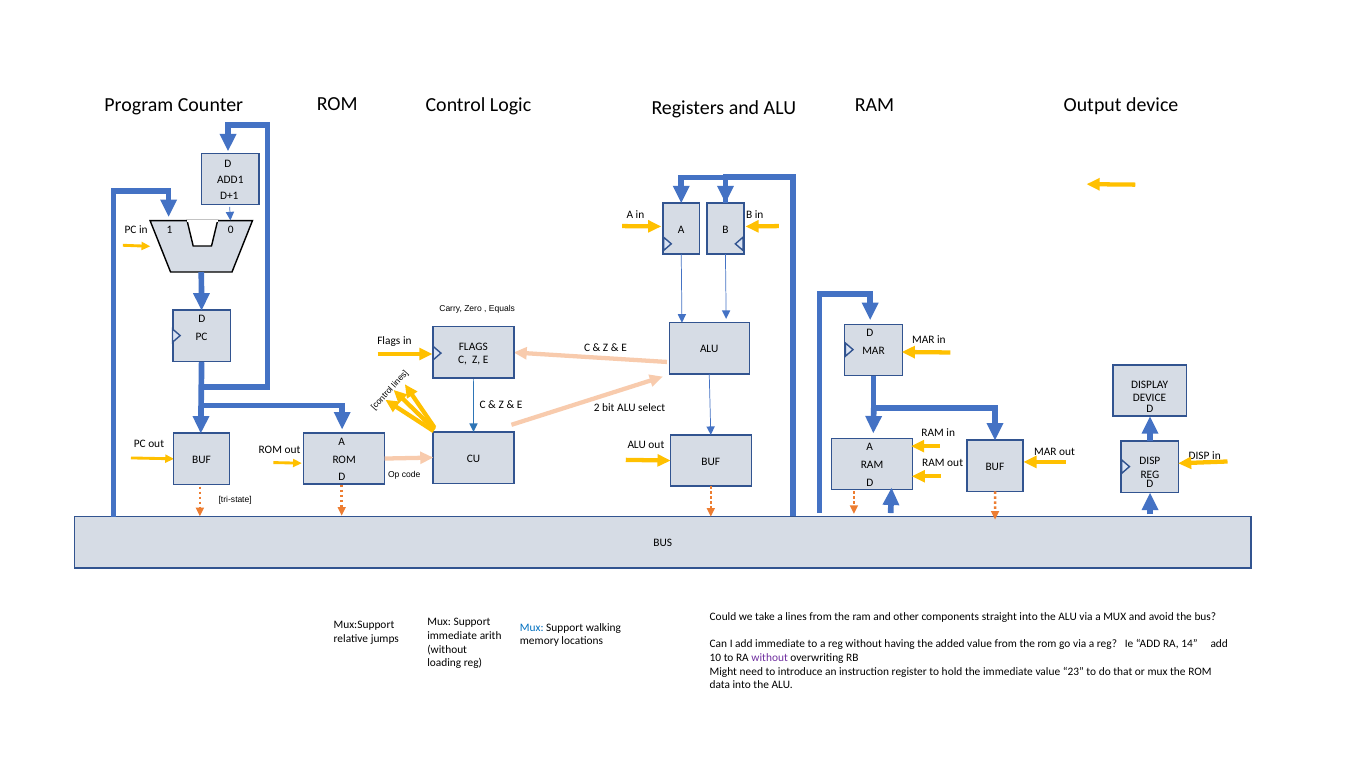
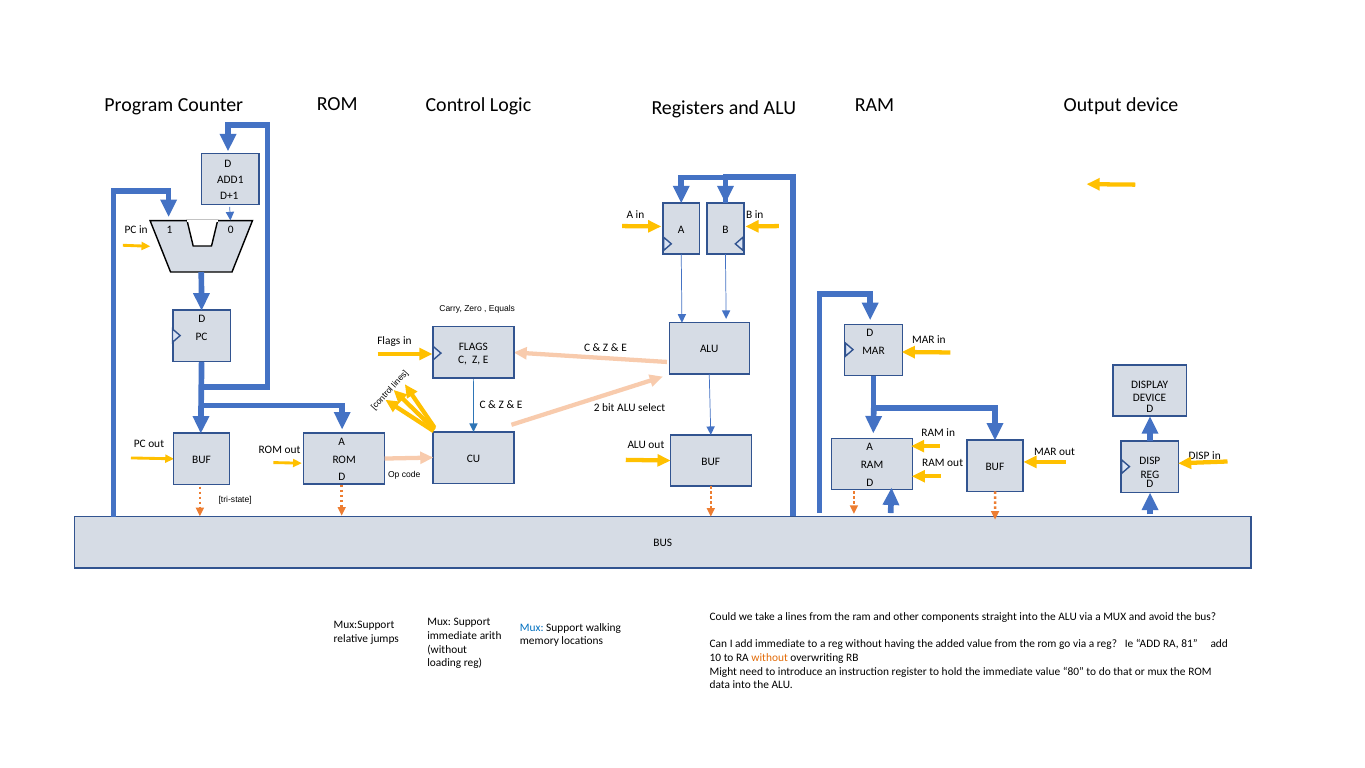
14: 14 -> 81 (1189, 644)
without colour: purple -> orange (770, 658)
23: 23 -> 80 (1073, 671)
